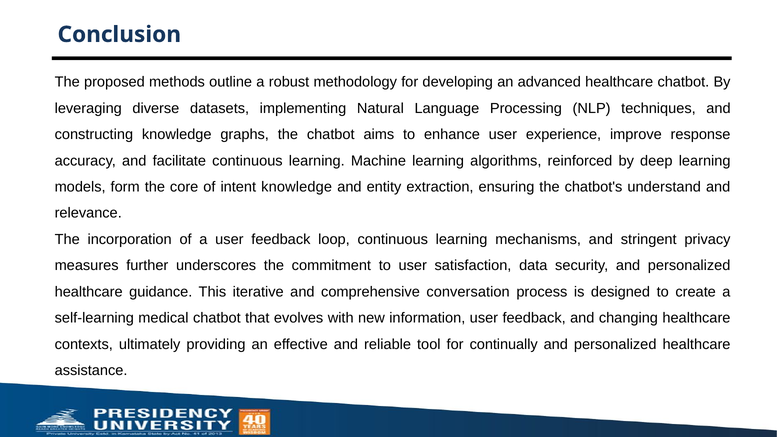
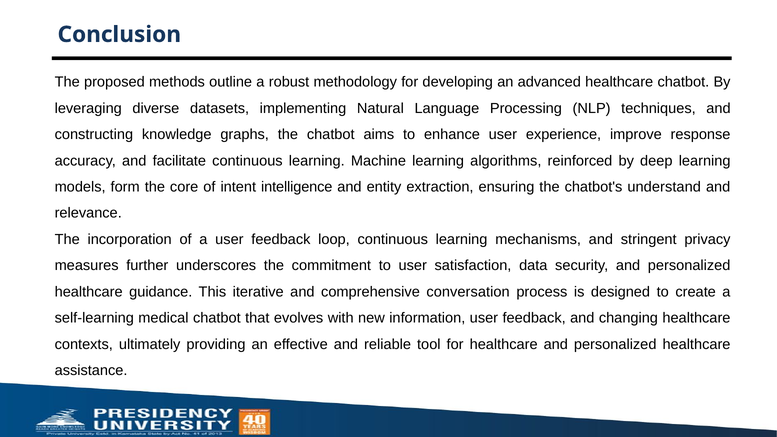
intent knowledge: knowledge -> intelligence (297, 187)
for continually: continually -> healthcare (504, 344)
